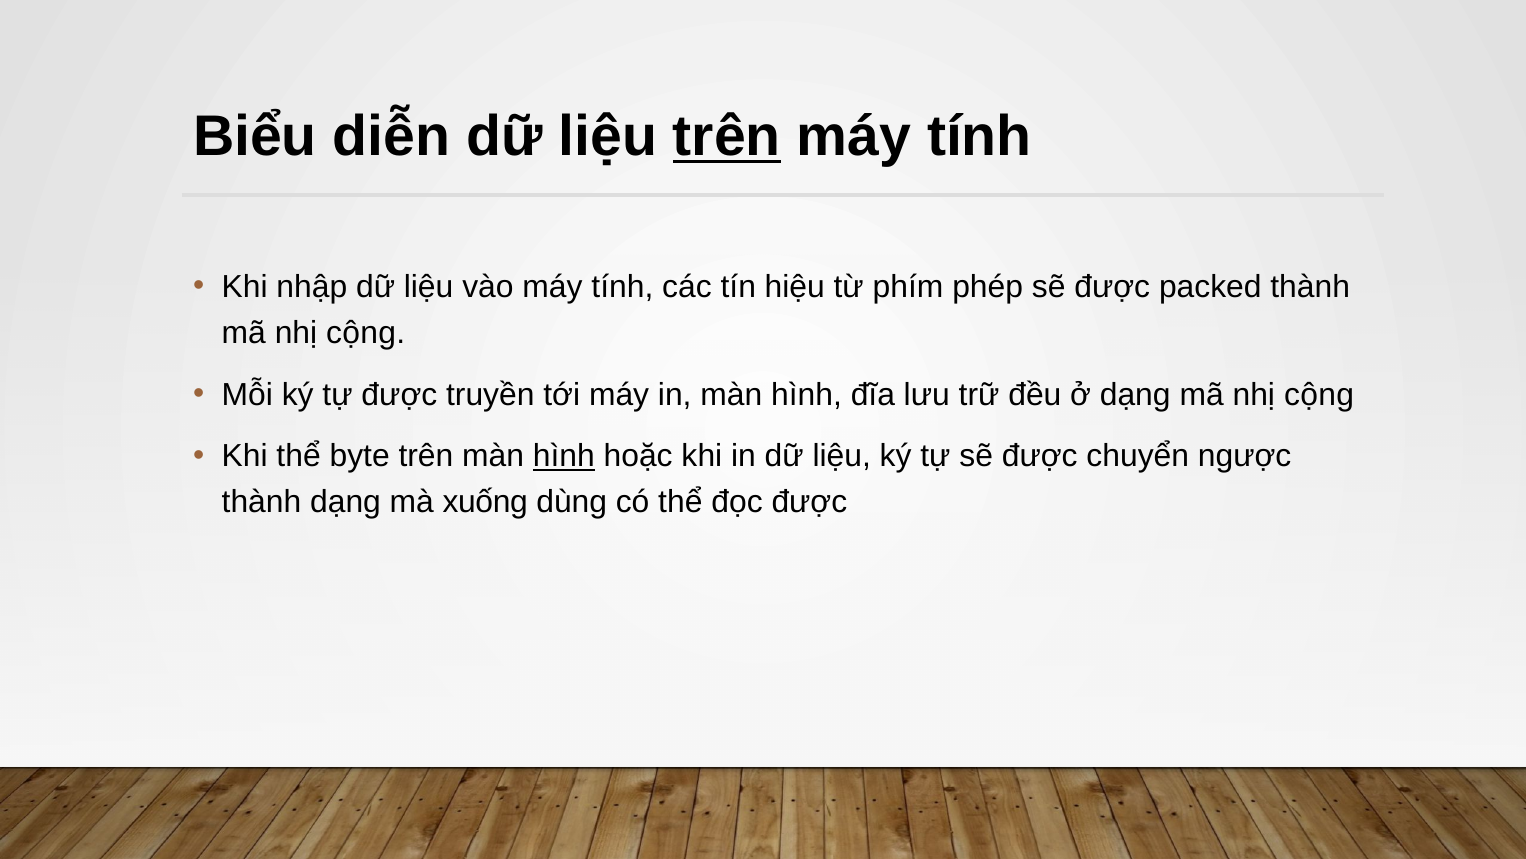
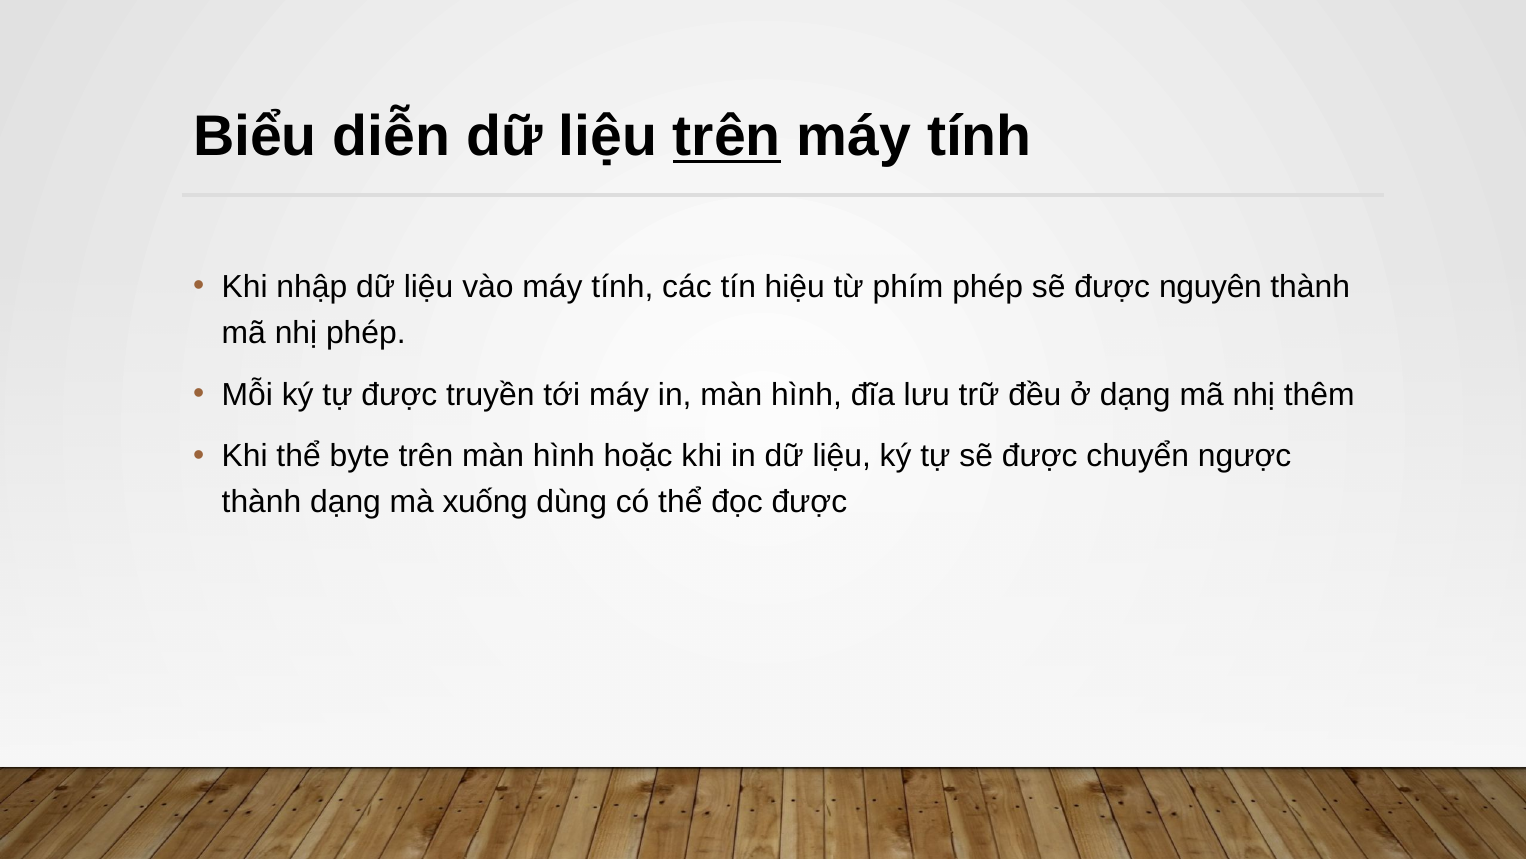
packed: packed -> nguyên (1210, 287)
cộng: cộng -> phép (366, 333)
dạng mã nhị cộng: cộng -> thêm (1319, 394)
hình underline: present -> none (564, 456)
